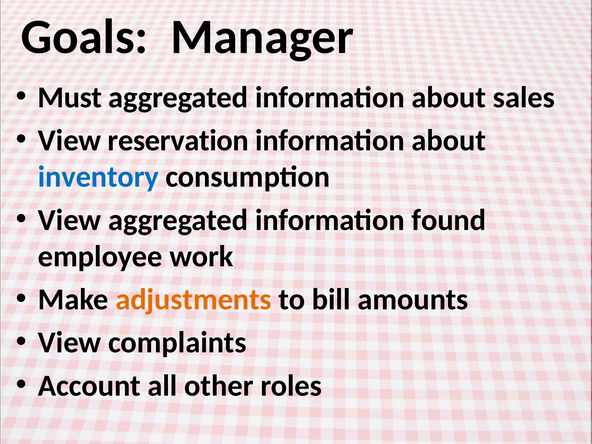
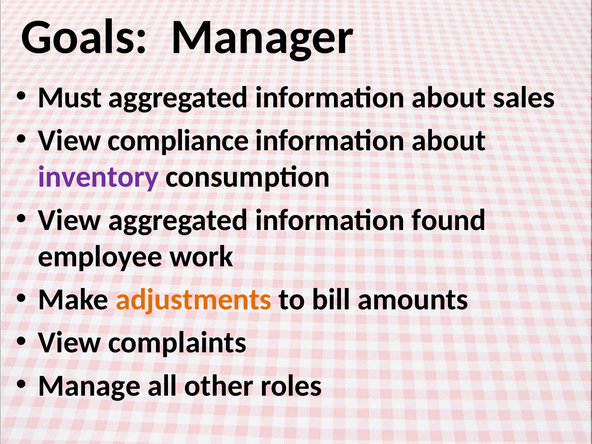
reservation: reservation -> compliance (178, 140)
inventory colour: blue -> purple (98, 177)
Account: Account -> Manage (89, 386)
